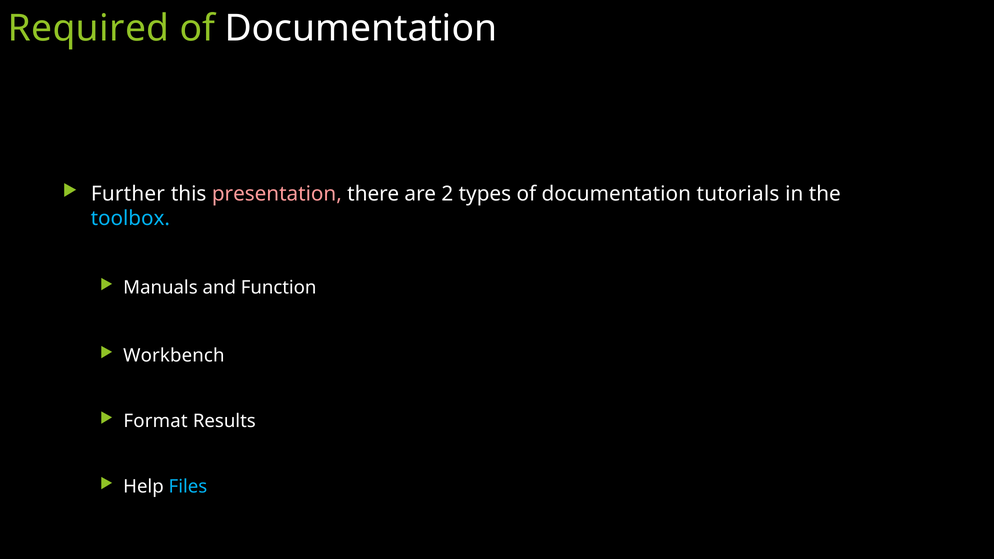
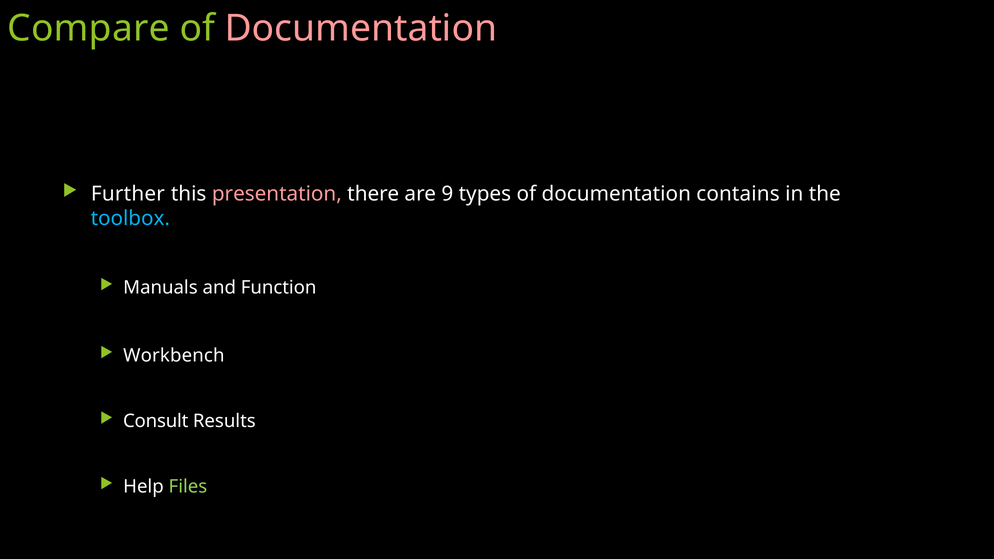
Required: Required -> Compare (89, 29)
Documentation colour: white -> pink (361, 29)
2: 2 -> 9 (447, 194)
tutorials: tutorials -> contains (738, 194)
Format: Format -> Consult (156, 421)
Files colour: light blue -> light green (188, 487)
